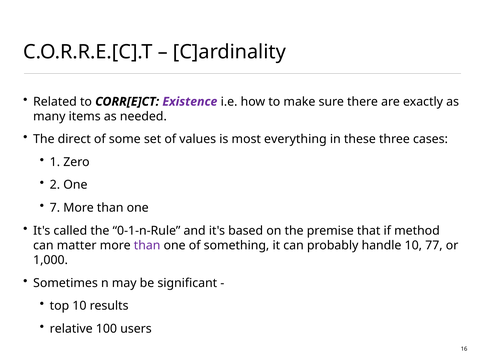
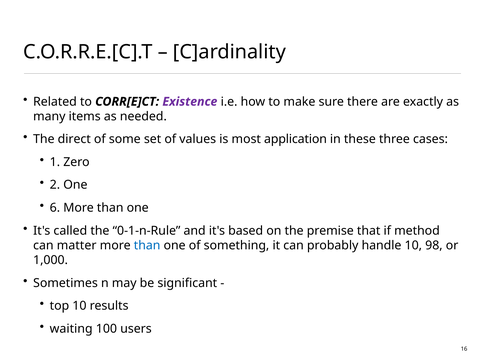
everything: everything -> application (295, 139)
7: 7 -> 6 (55, 208)
than colour: purple -> blue (147, 245)
77: 77 -> 98 (434, 245)
relative: relative -> waiting (71, 328)
